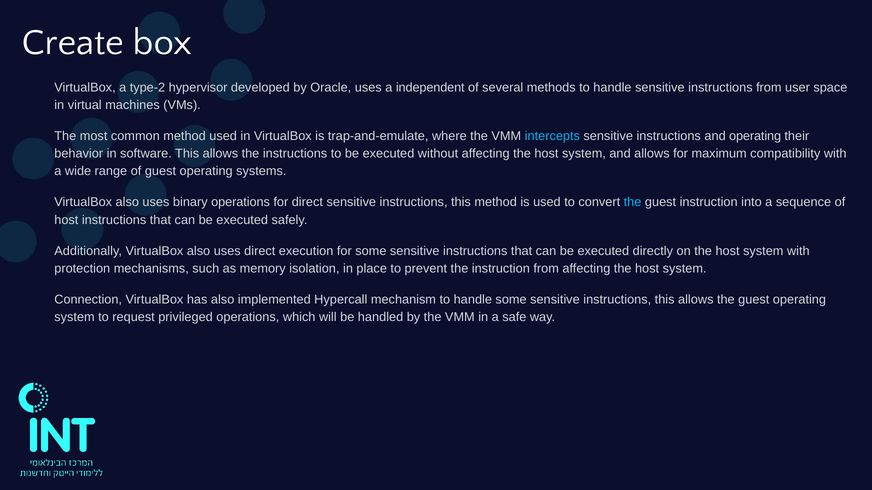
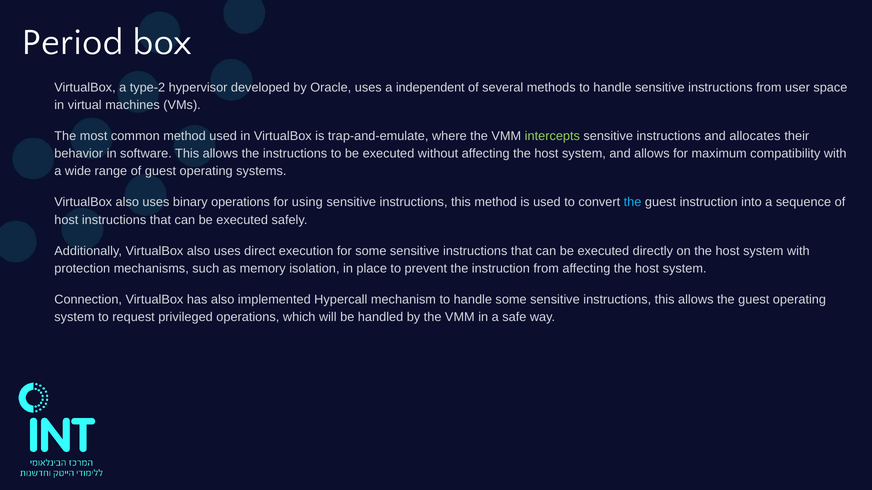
Create: Create -> Period (73, 42)
intercepts colour: light blue -> light green (552, 136)
and operating: operating -> allocates (755, 136)
for direct: direct -> using (307, 203)
